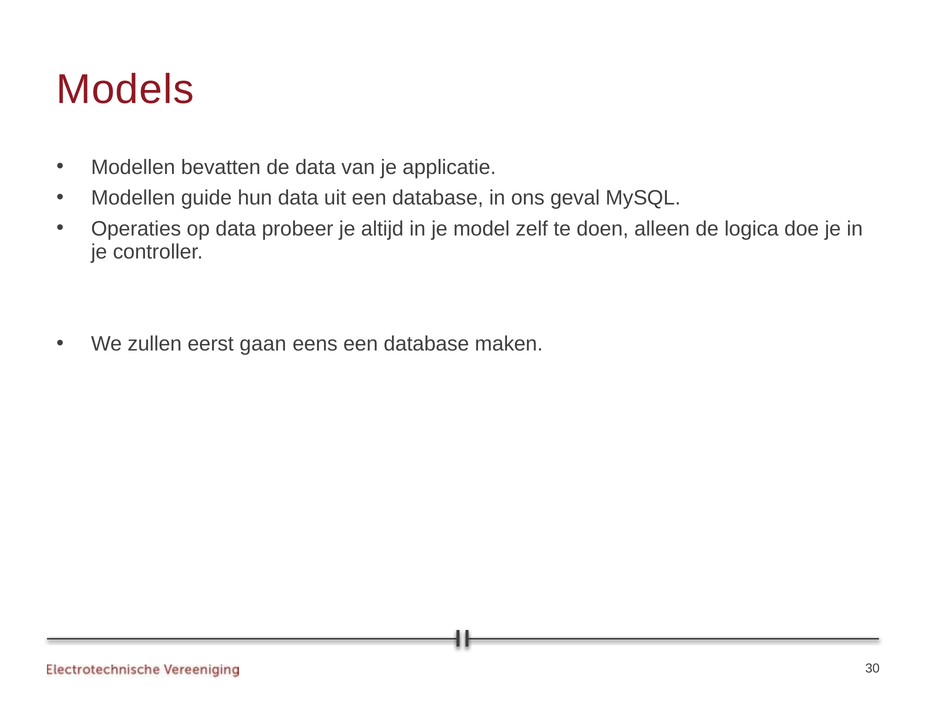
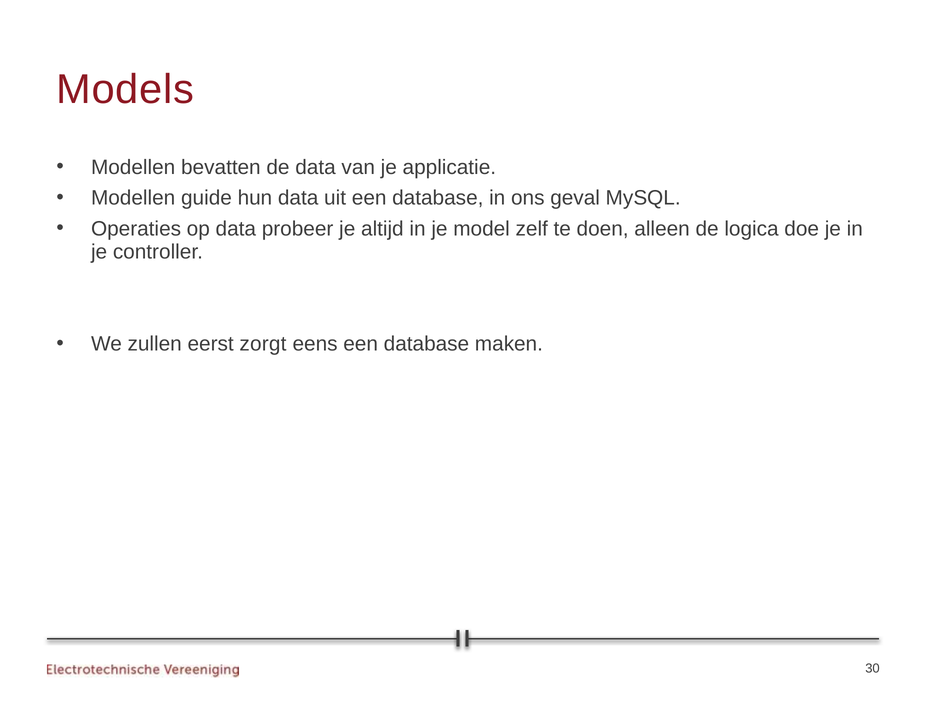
gaan: gaan -> zorgt (263, 344)
